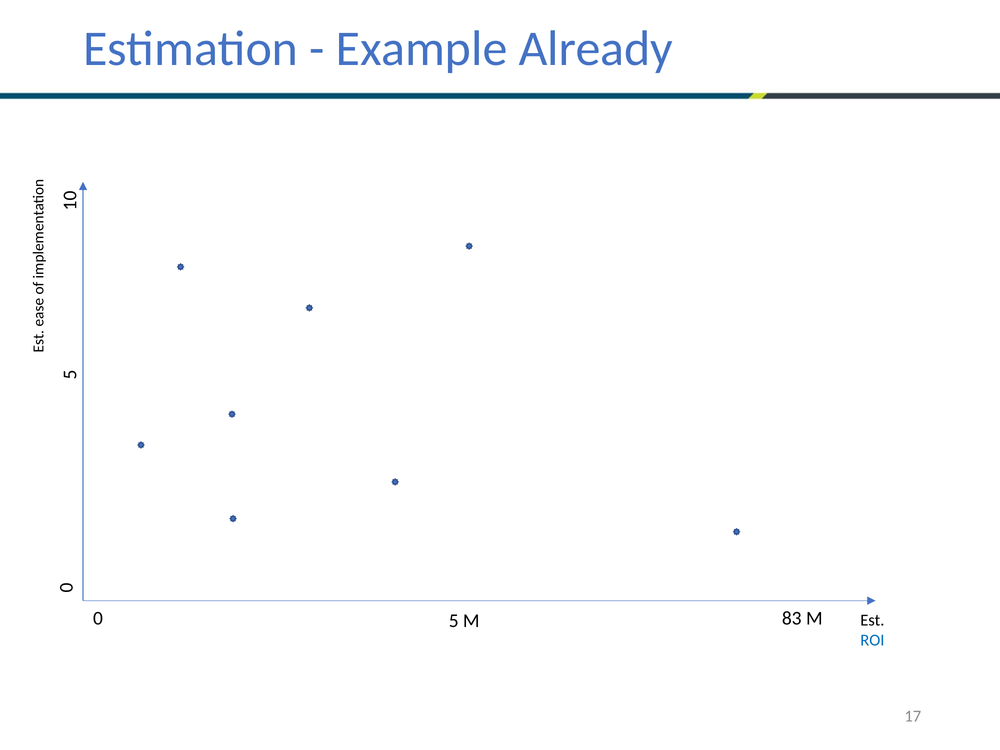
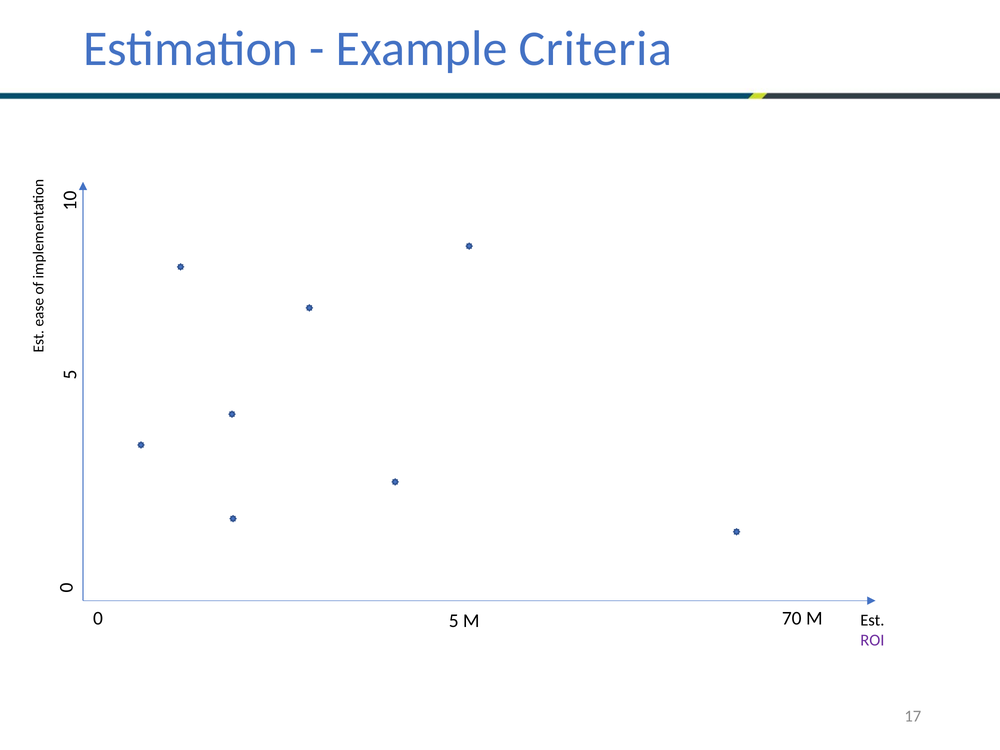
Already: Already -> Criteria (595, 49)
83: 83 -> 70 (792, 618)
ROI colour: blue -> purple (872, 640)
